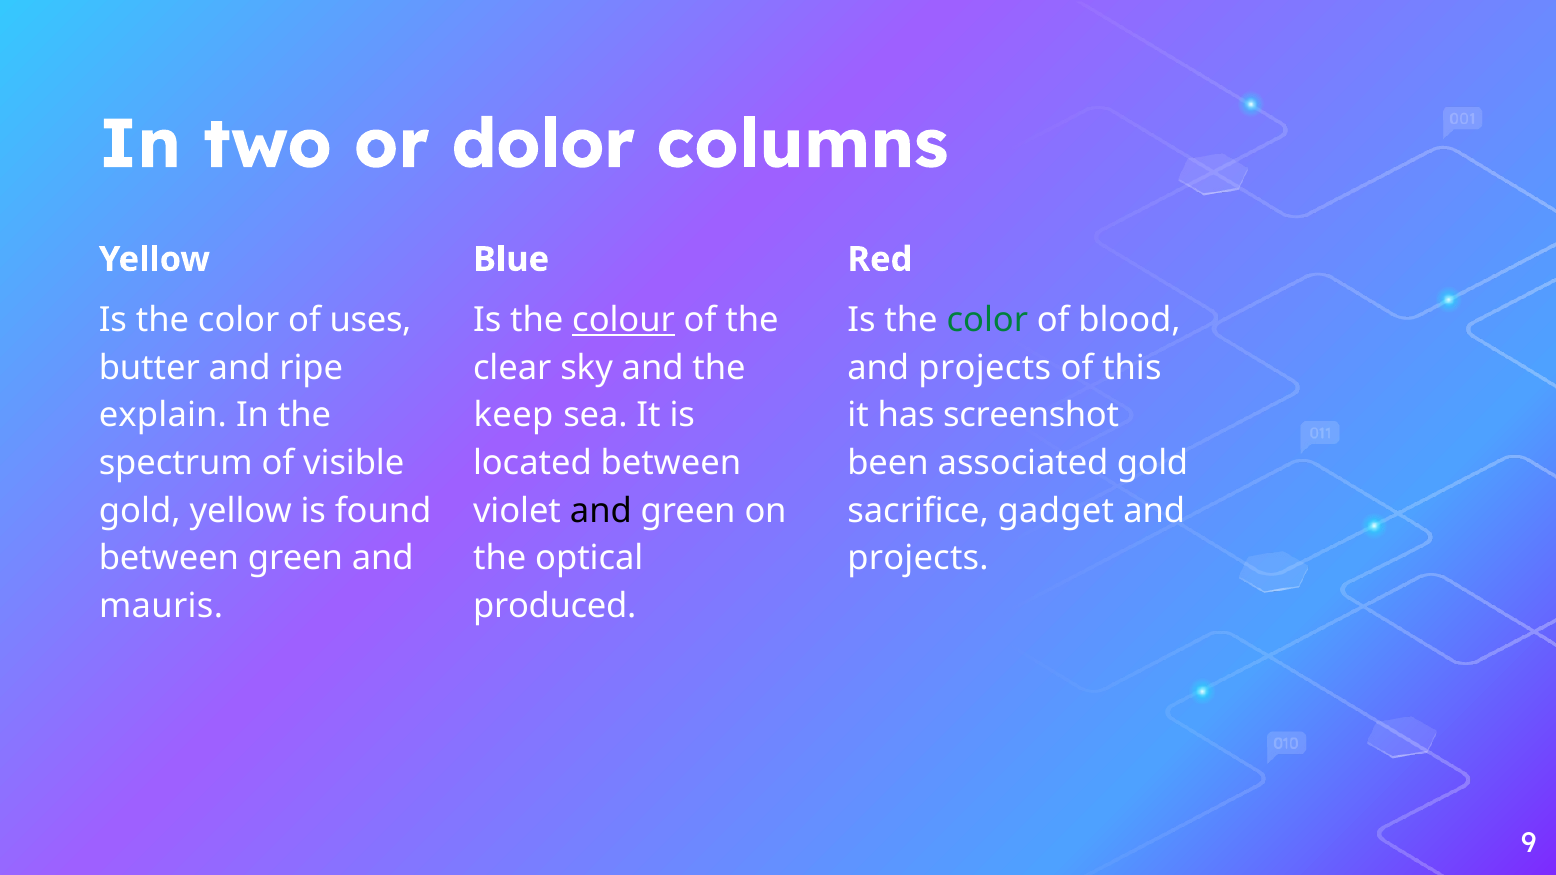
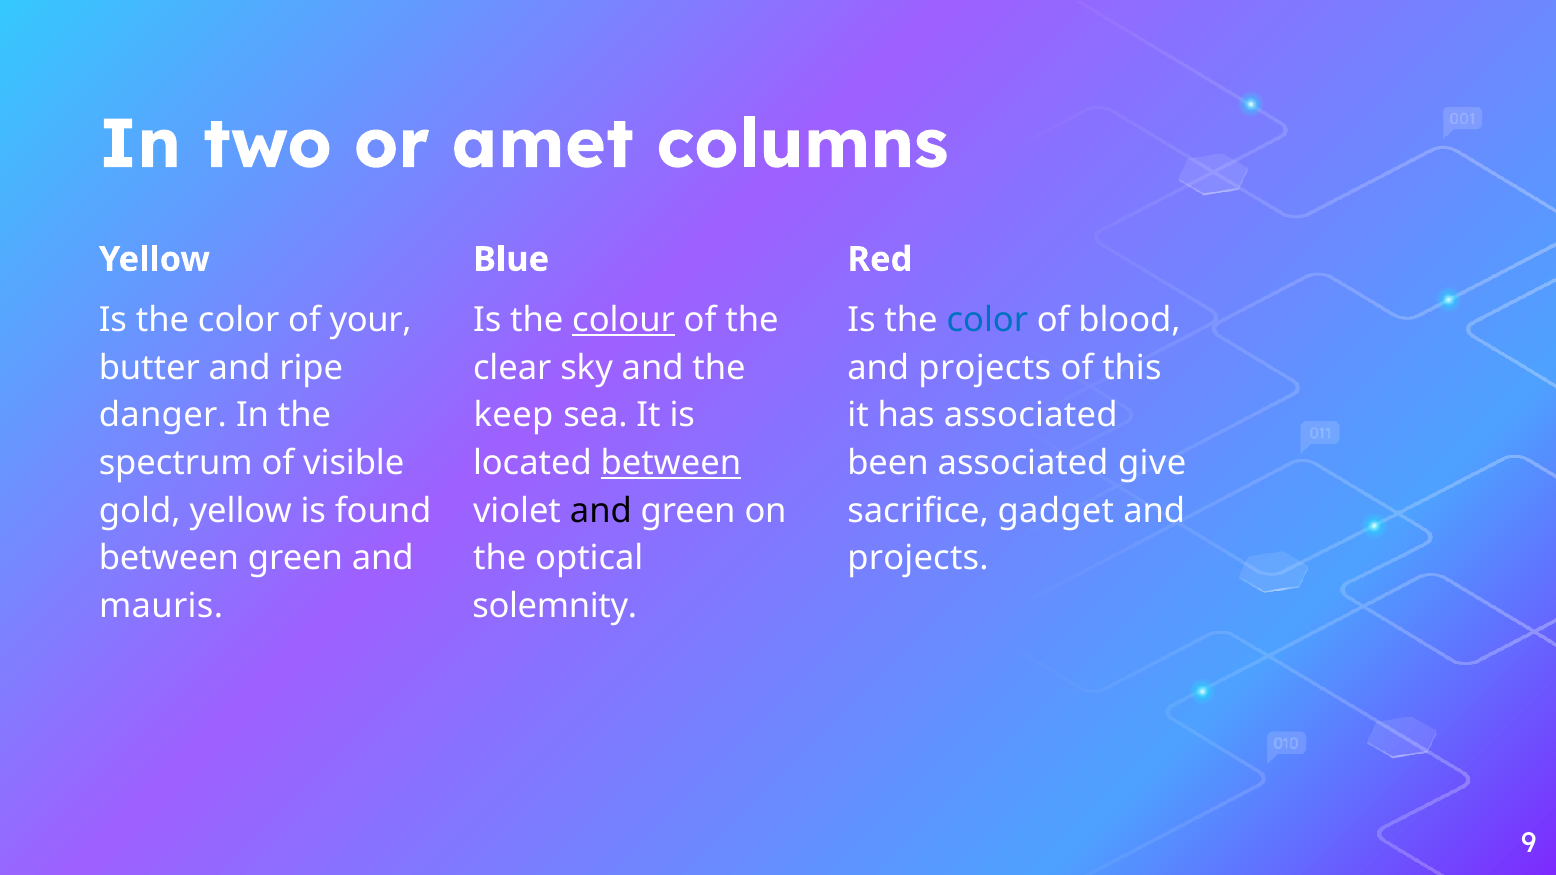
dolor: dolor -> amet (543, 144)
uses: uses -> your (371, 320)
color colour: green -> blue (987, 320)
explain: explain -> danger (163, 415)
has screenshot: screenshot -> associated (1031, 415)
between underline: none -> present (671, 463)
associated gold: gold -> give (1152, 463)
produced: produced -> solemnity (555, 606)
